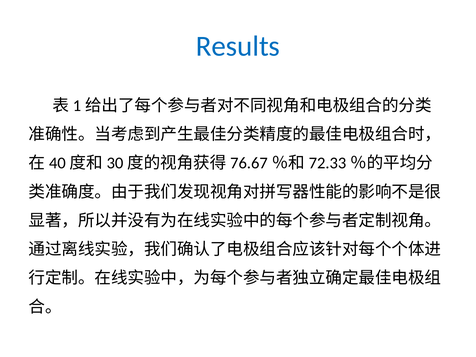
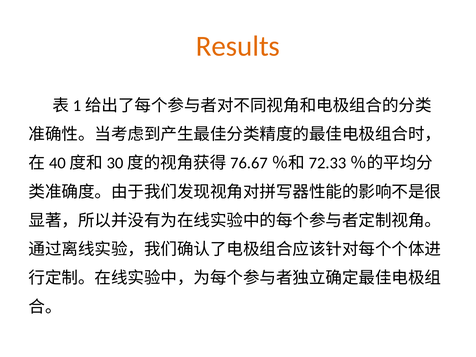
Results colour: blue -> orange (238, 46)
